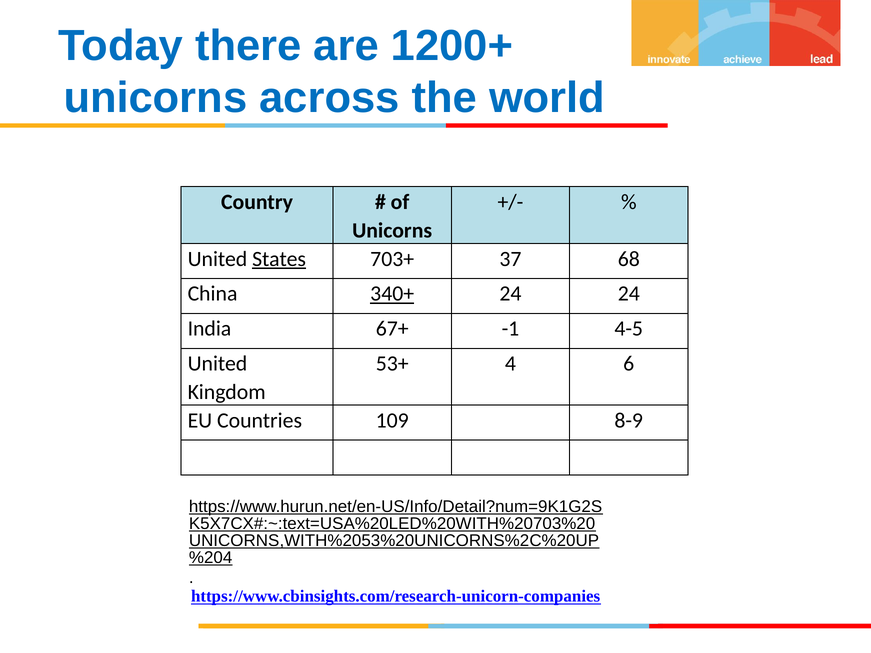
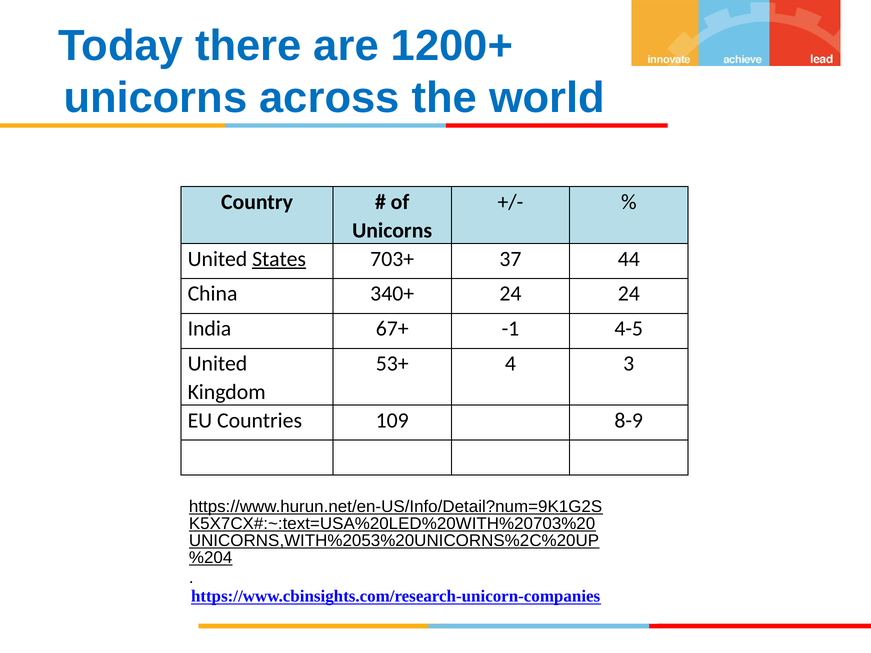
68: 68 -> 44 (629, 259)
340+ underline: present -> none (392, 294)
6: 6 -> 3 (629, 364)
